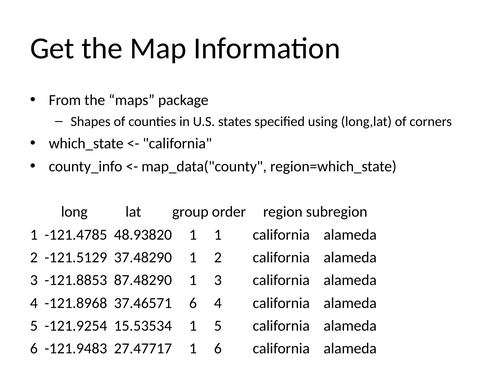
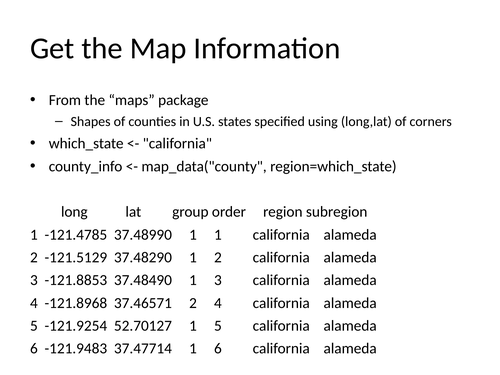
48.93820: 48.93820 -> 37.48990 (143, 235)
87.48290: 87.48290 -> 37.48490 (143, 280)
37.46571 6: 6 -> 2 (193, 303)
15.53534: 15.53534 -> 52.70127 (143, 326)
27.47717: 27.47717 -> 37.47714 (143, 349)
